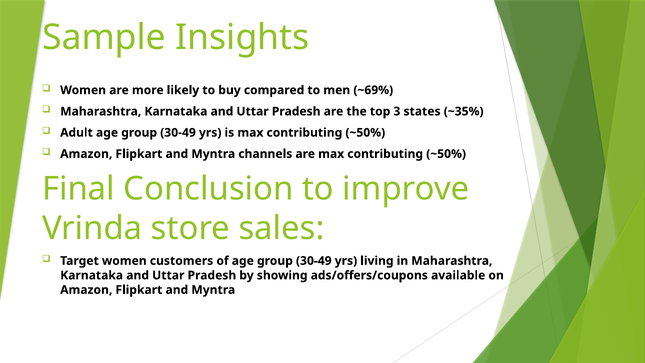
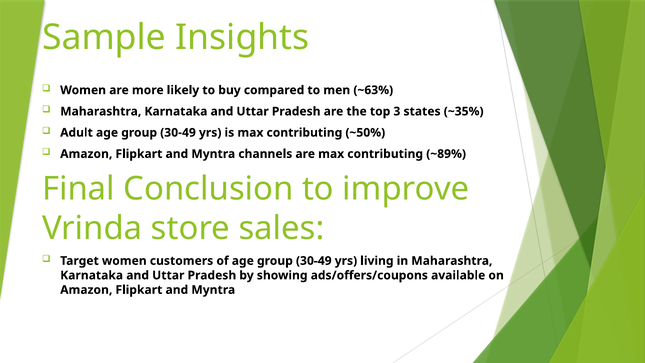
~69%: ~69% -> ~63% (373, 90)
are max contributing ~50%: ~50% -> ~89% (446, 154)
